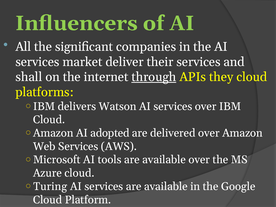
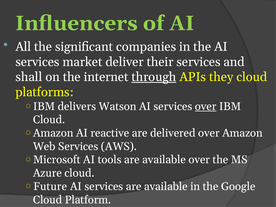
over underline: none -> present (206, 106)
adopted: adopted -> reactive (110, 133)
Turing: Turing -> Future (50, 186)
